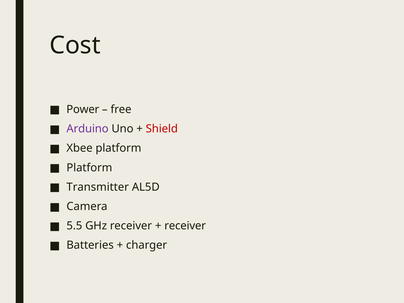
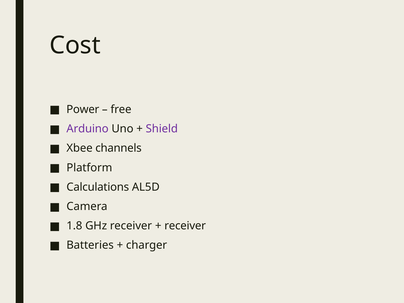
Shield colour: red -> purple (162, 129)
Xbee platform: platform -> channels (119, 148)
Transmitter: Transmitter -> Calculations (98, 187)
5.5: 5.5 -> 1.8 (74, 226)
